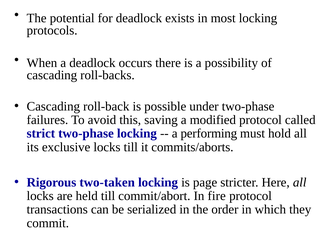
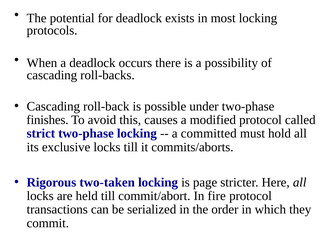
failures: failures -> finishes (48, 120)
saving: saving -> causes (161, 120)
performing: performing -> committed (209, 133)
